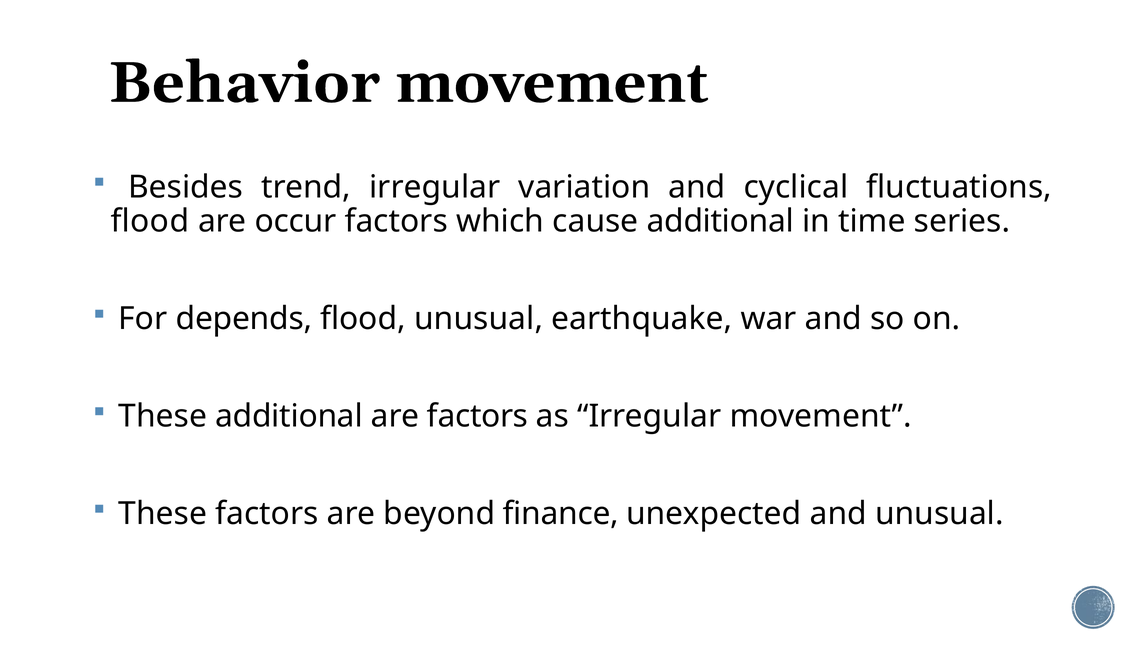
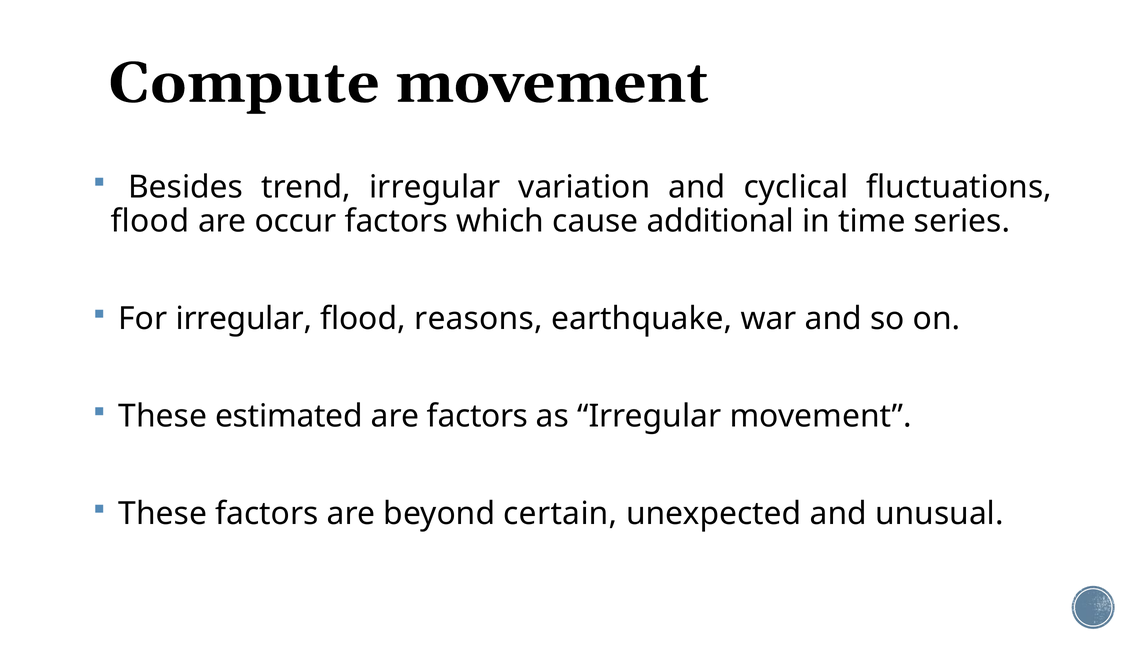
Behavior: Behavior -> Compute (244, 83)
For depends: depends -> irregular (244, 319)
flood unusual: unusual -> reasons (479, 319)
These additional: additional -> estimated (289, 416)
finance: finance -> certain (560, 514)
